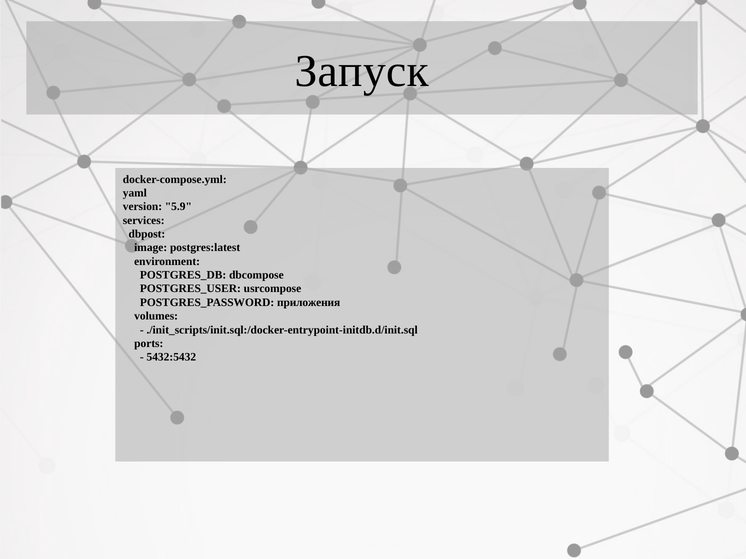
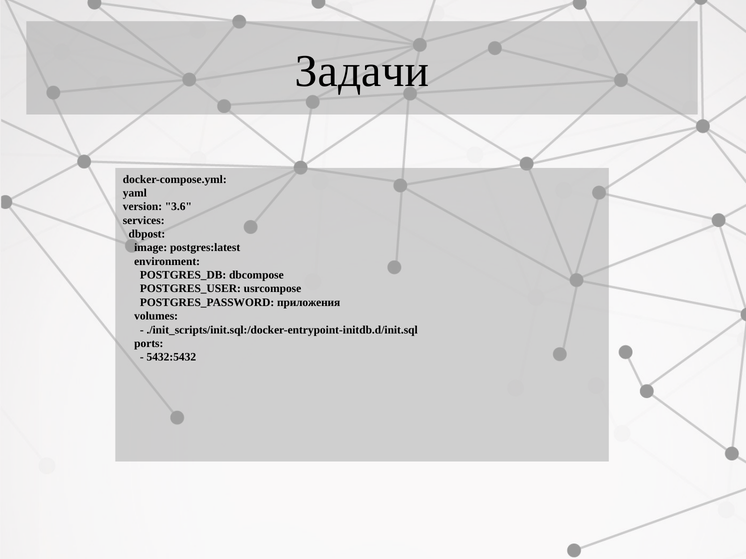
Запуск: Запуск -> Задачи (362, 71)
5.9: 5.9 -> 3.6 (178, 207)
